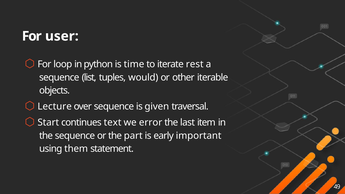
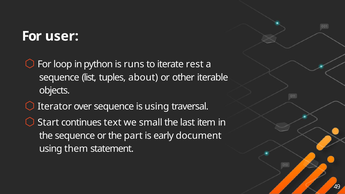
time: time -> runs (134, 64)
would: would -> about (143, 78)
Lecture: Lecture -> Iterator (55, 107)
is given: given -> using (157, 107)
error: error -> small (151, 123)
important: important -> document (199, 136)
